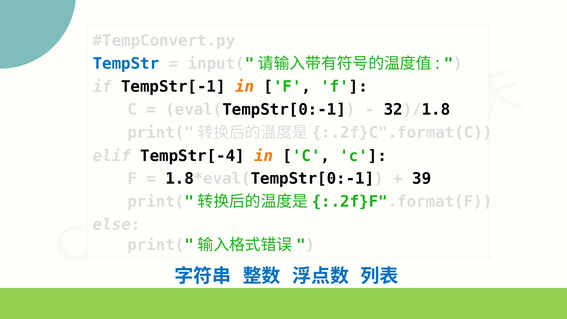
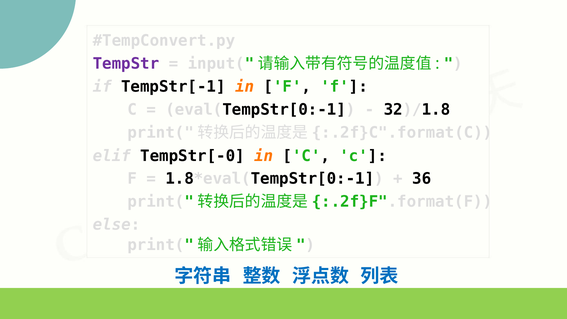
TempStr colour: blue -> purple (126, 64)
TempStr[-4: TempStr[-4 -> TempStr[-0 (192, 156)
39: 39 -> 36 (422, 179)
